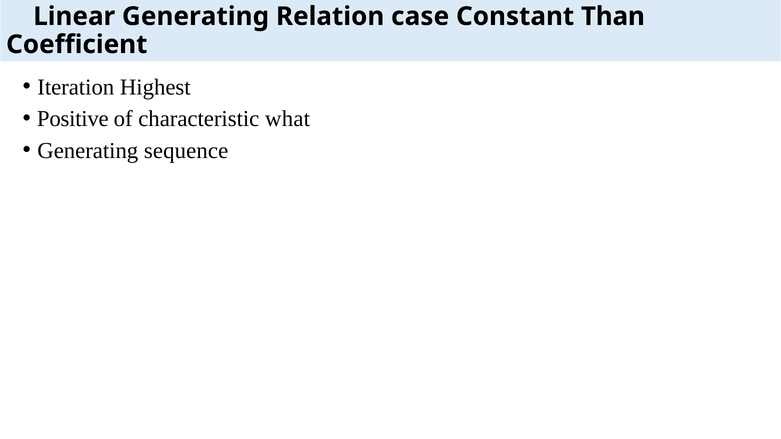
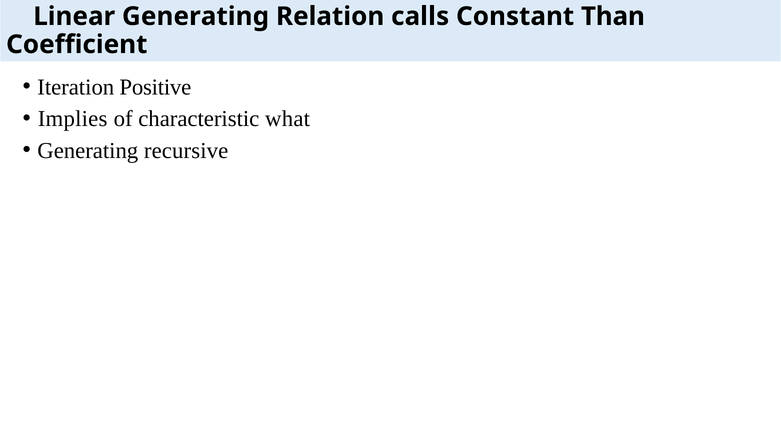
case: case -> calls (420, 16)
Highest: Highest -> Positive (155, 87)
Positive: Positive -> Implies (73, 119)
sequence: sequence -> recursive (186, 151)
